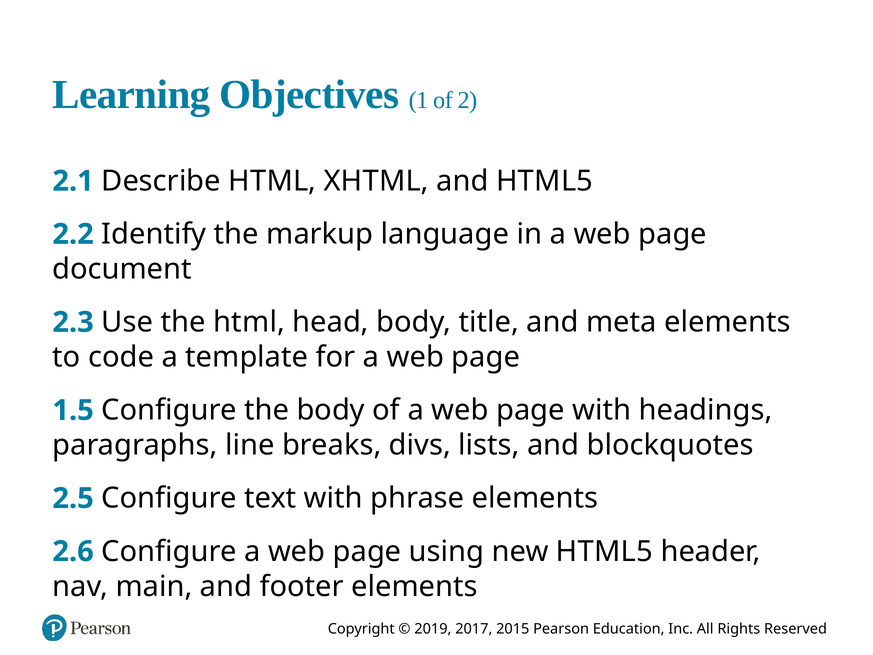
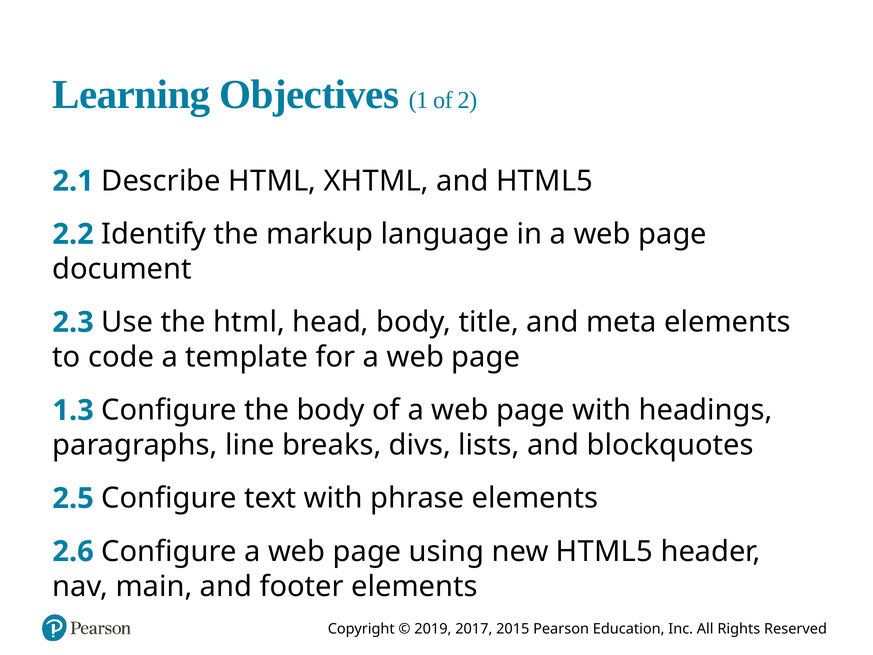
1.5: 1.5 -> 1.3 (73, 410)
